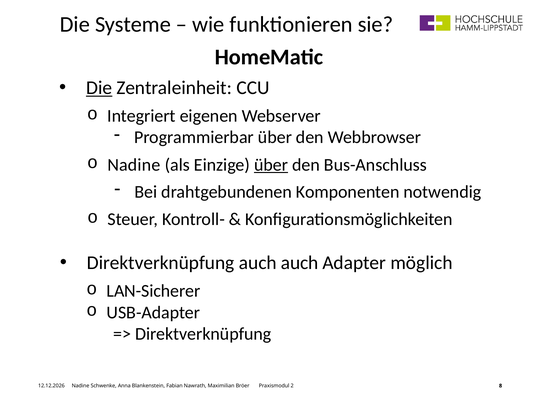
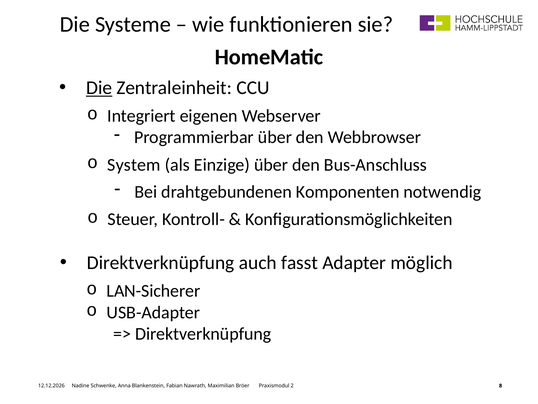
Nadine: Nadine -> System (134, 165)
über underline: present -> none (271, 165)
auch auch: auch -> fasst (300, 263)
